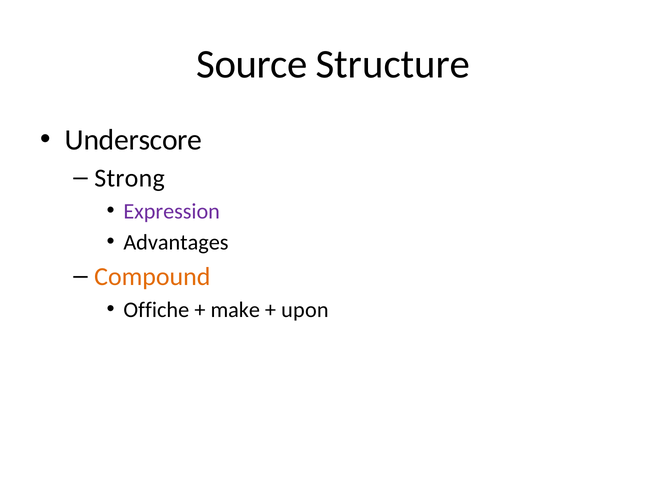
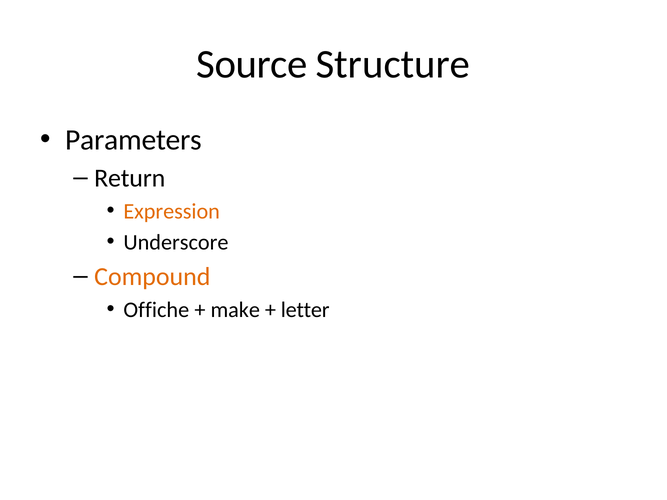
Underscore: Underscore -> Parameters (134, 140)
Strong: Strong -> Return (130, 178)
Expression colour: purple -> orange (172, 211)
Advantages: Advantages -> Underscore (176, 242)
upon: upon -> letter (305, 310)
